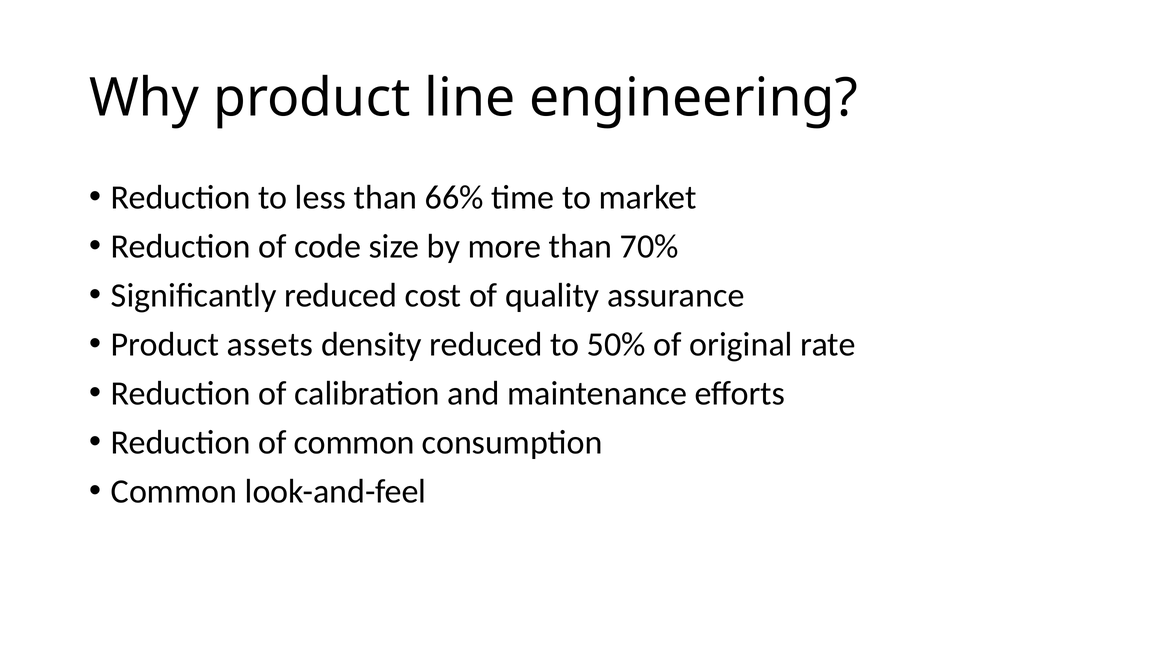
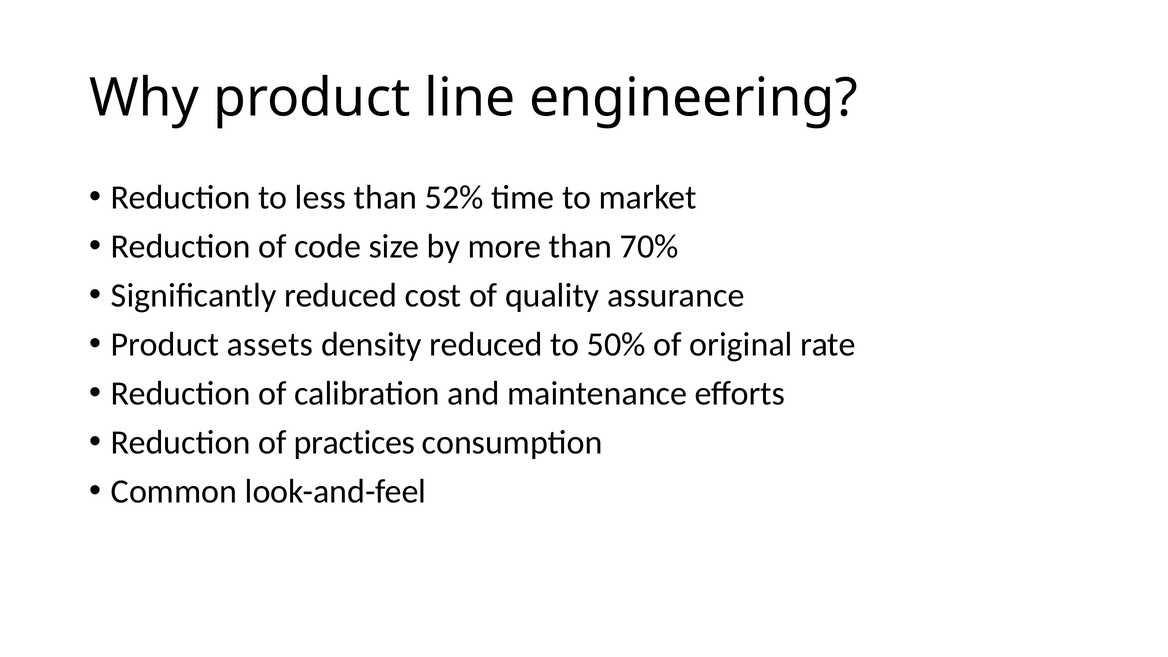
66%: 66% -> 52% (454, 197)
of common: common -> practices (354, 442)
